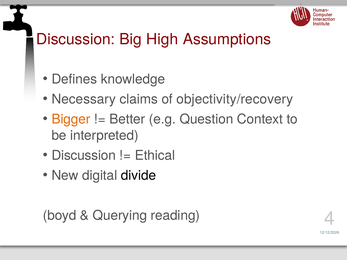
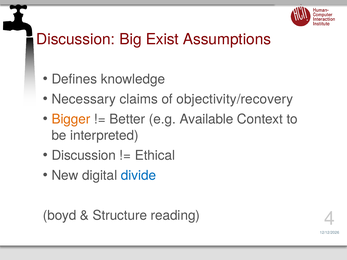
High: High -> Exist (162, 39)
Question: Question -> Available (206, 119)
divide colour: black -> blue (139, 176)
Querying: Querying -> Structure (120, 216)
